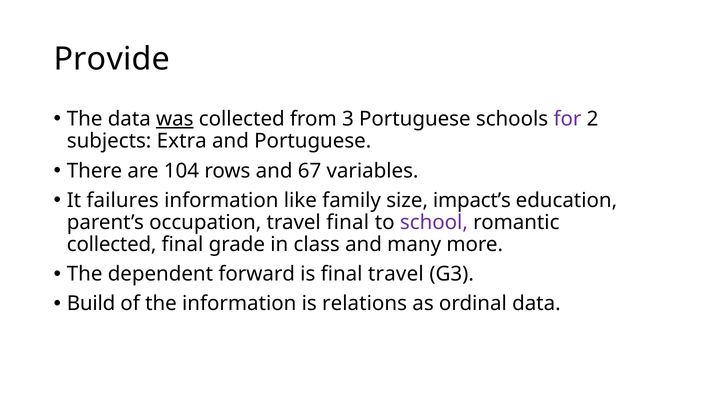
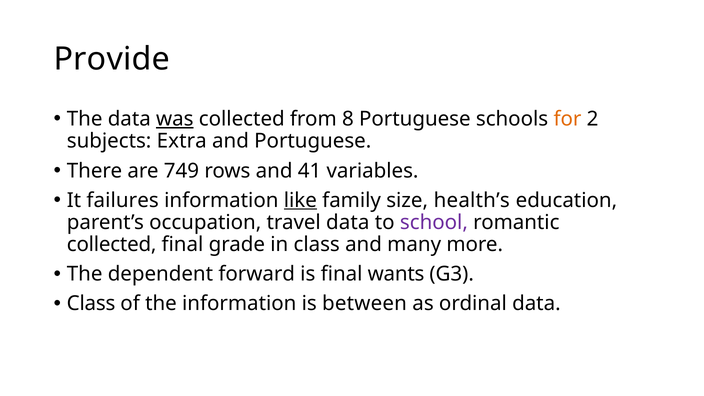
3: 3 -> 8 (348, 119)
for colour: purple -> orange (567, 119)
104: 104 -> 749 (181, 171)
67: 67 -> 41 (310, 171)
like underline: none -> present (300, 200)
impact’s: impact’s -> health’s (472, 200)
travel final: final -> data (348, 222)
final travel: travel -> wants (396, 274)
Build: Build -> Class (91, 304)
relations: relations -> between (364, 304)
